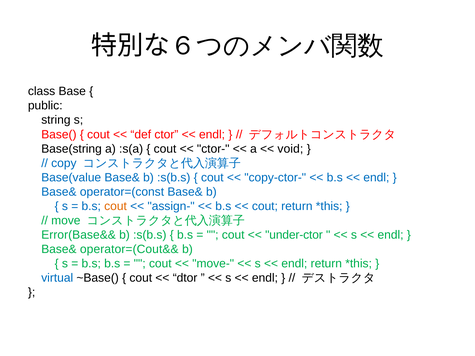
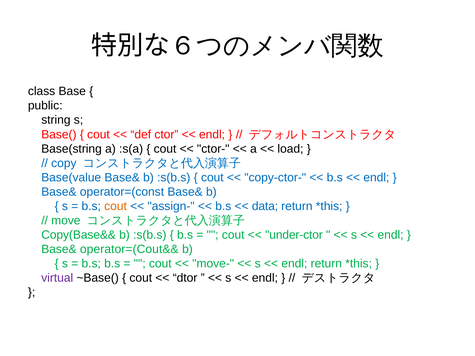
void: void -> load (290, 149)
cout: cout -> data (265, 206)
Error(Base&&: Error(Base&& -> Copy(Base&& (79, 235)
virtual colour: blue -> purple (57, 278)
